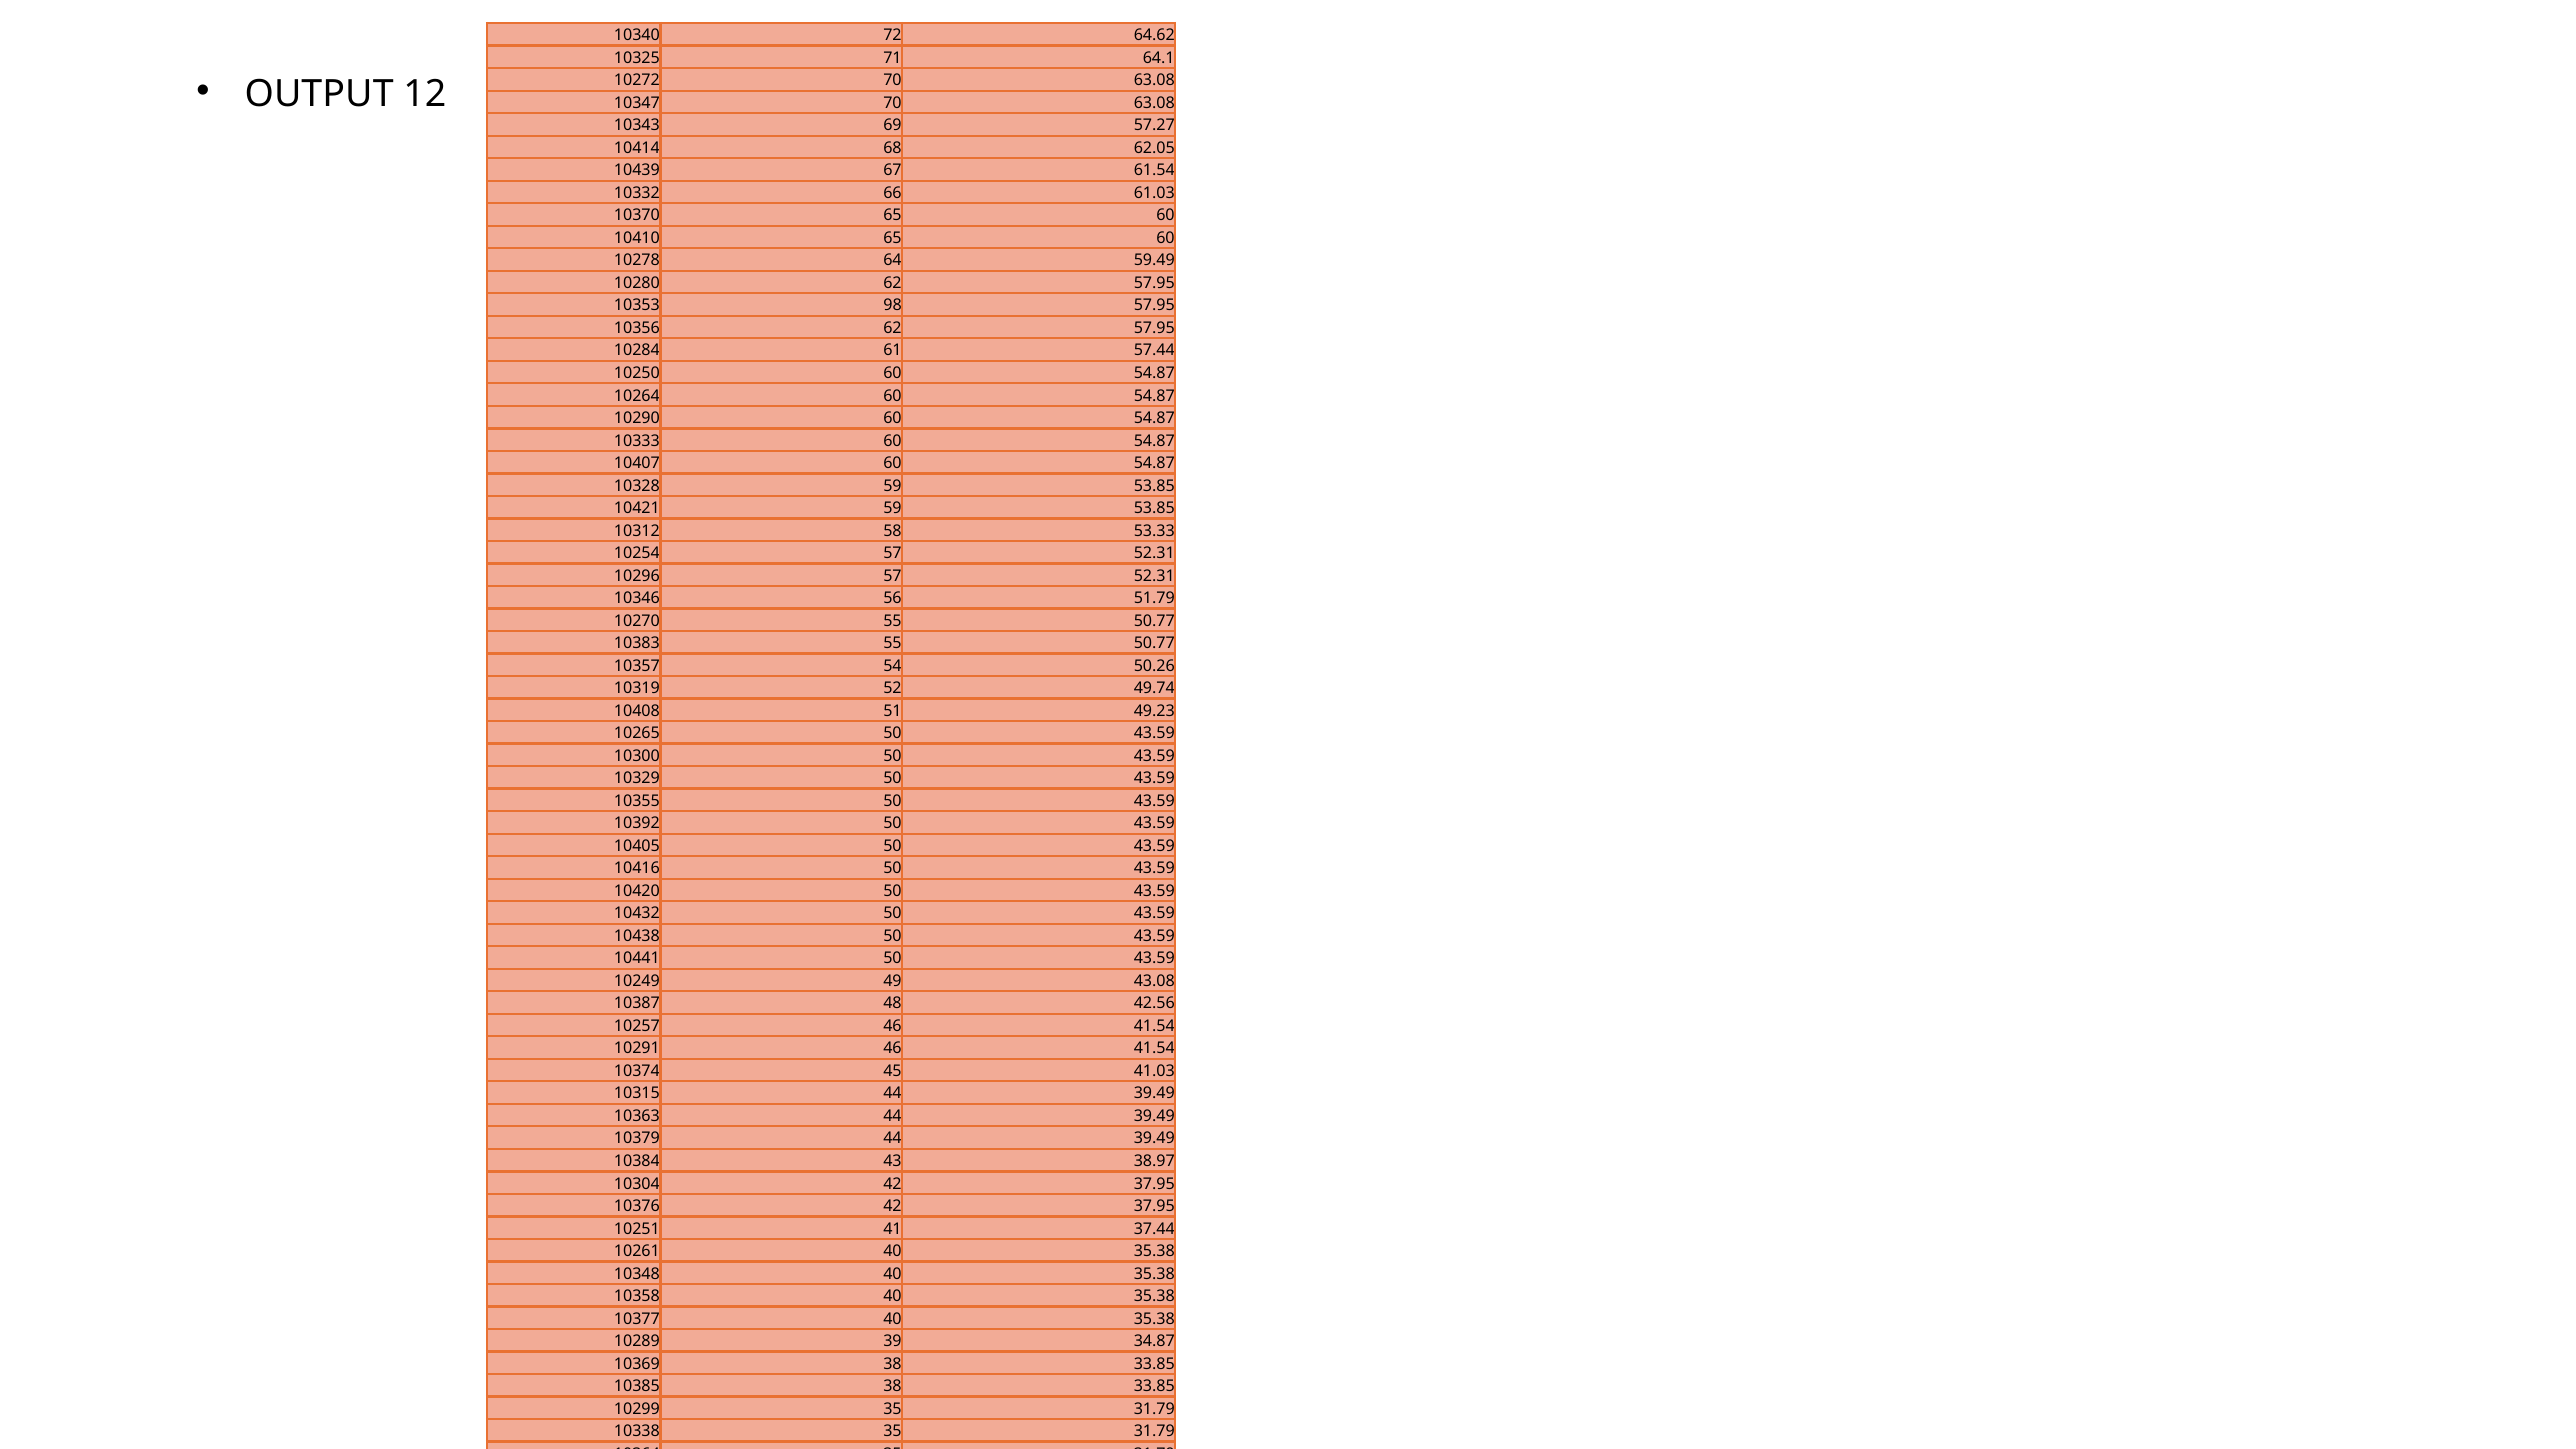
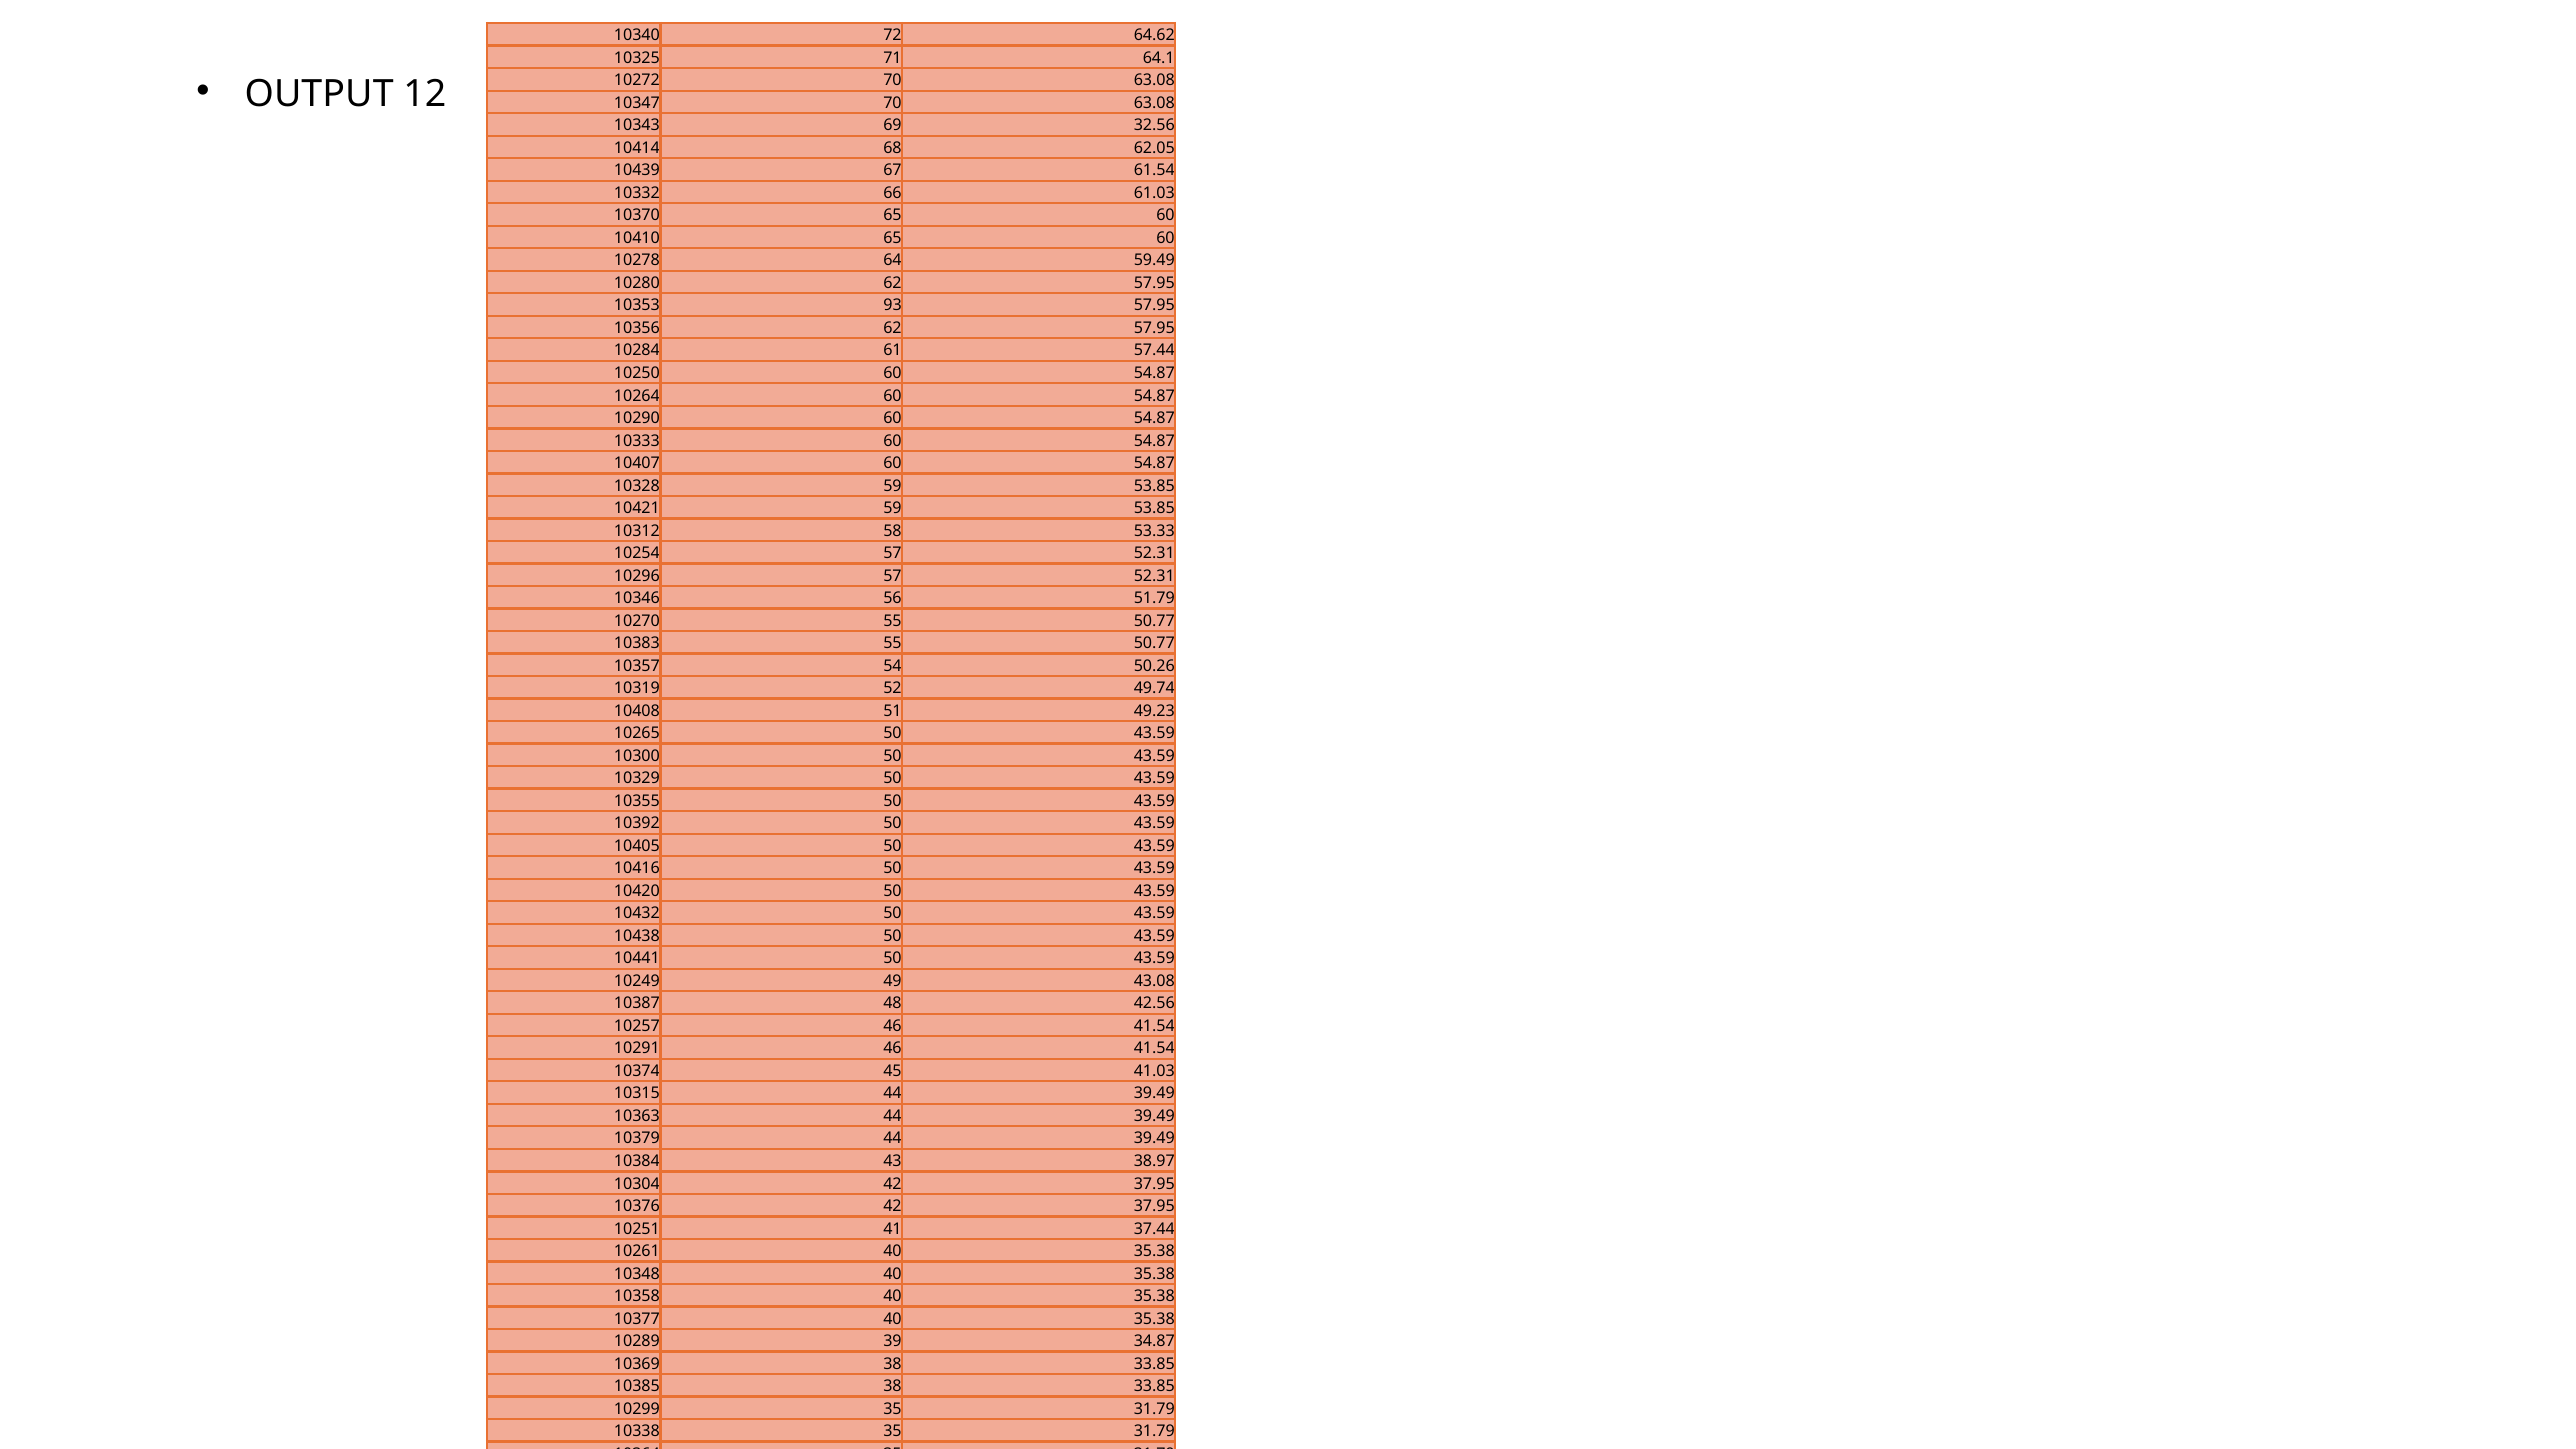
57.27: 57.27 -> 32.56 (1154, 126)
98: 98 -> 93 (893, 306)
